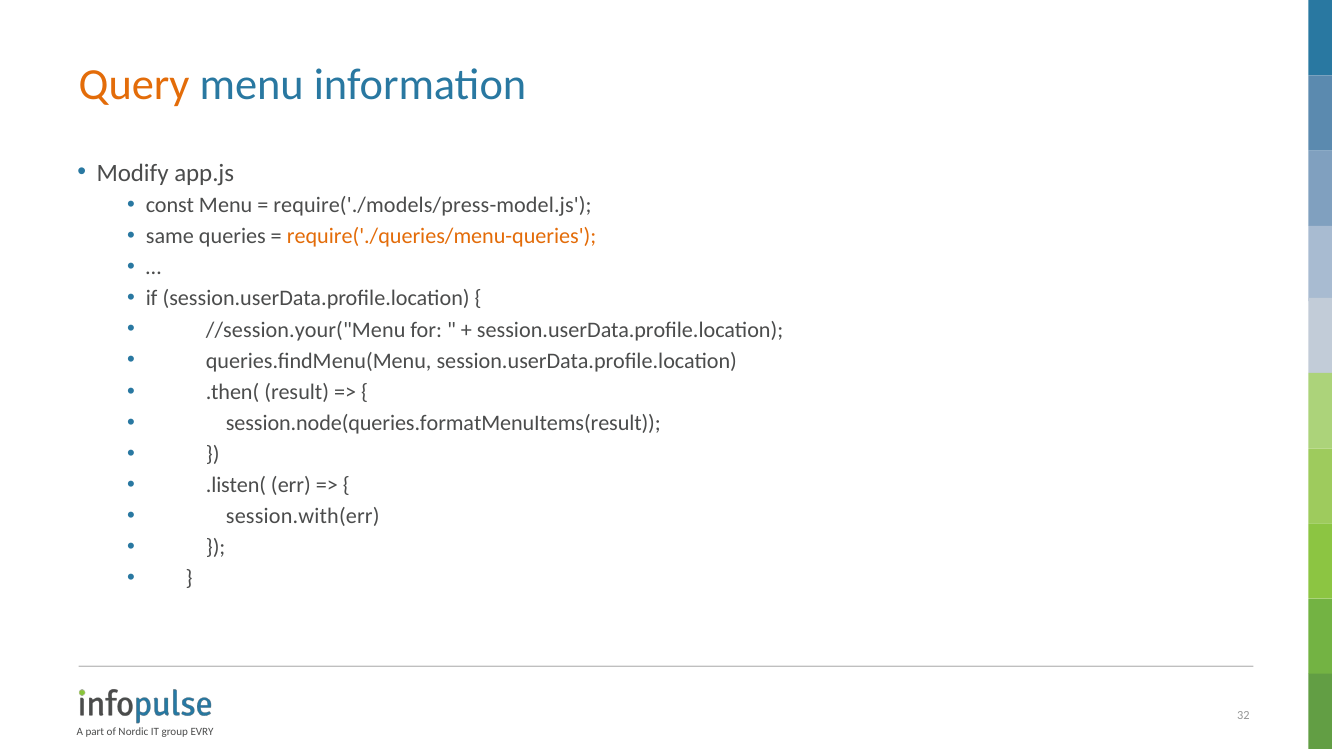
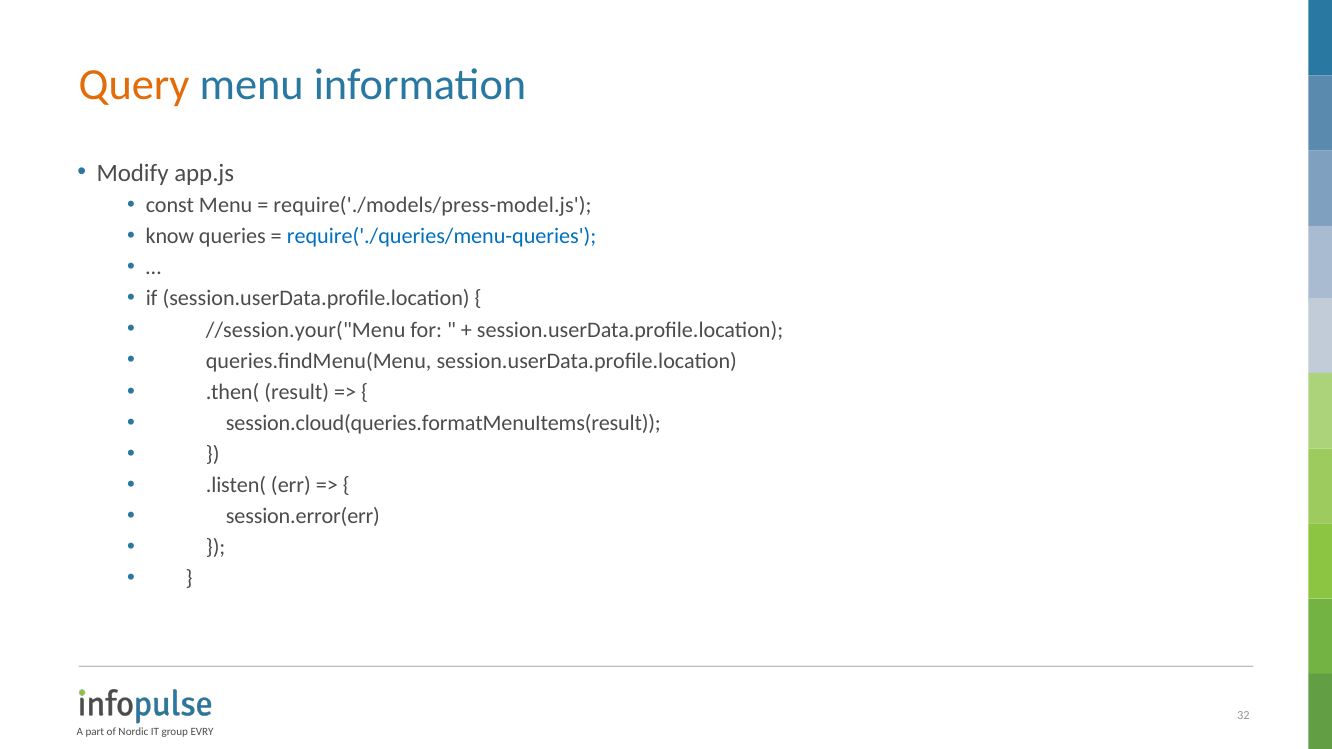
same: same -> know (170, 237)
require('./queries/menu-queries colour: orange -> blue (442, 237)
session.node(queries.formatMenuItems(result: session.node(queries.formatMenuItems(result -> session.cloud(queries.formatMenuItems(result (443, 423)
session.with(err: session.with(err -> session.error(err (303, 516)
